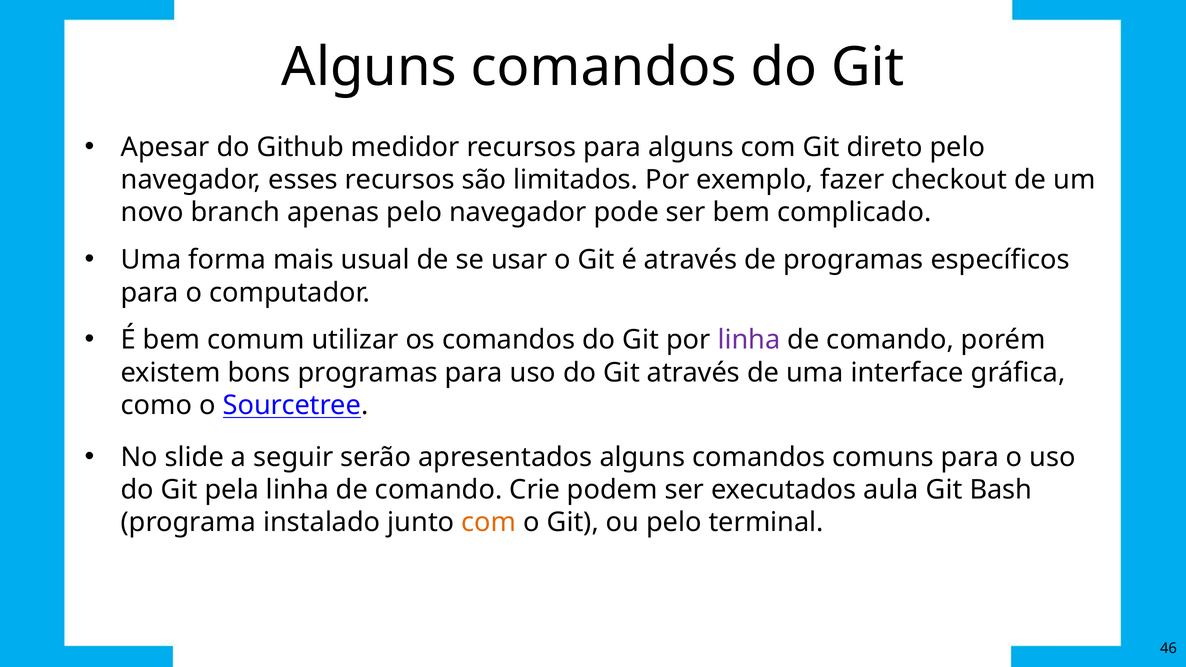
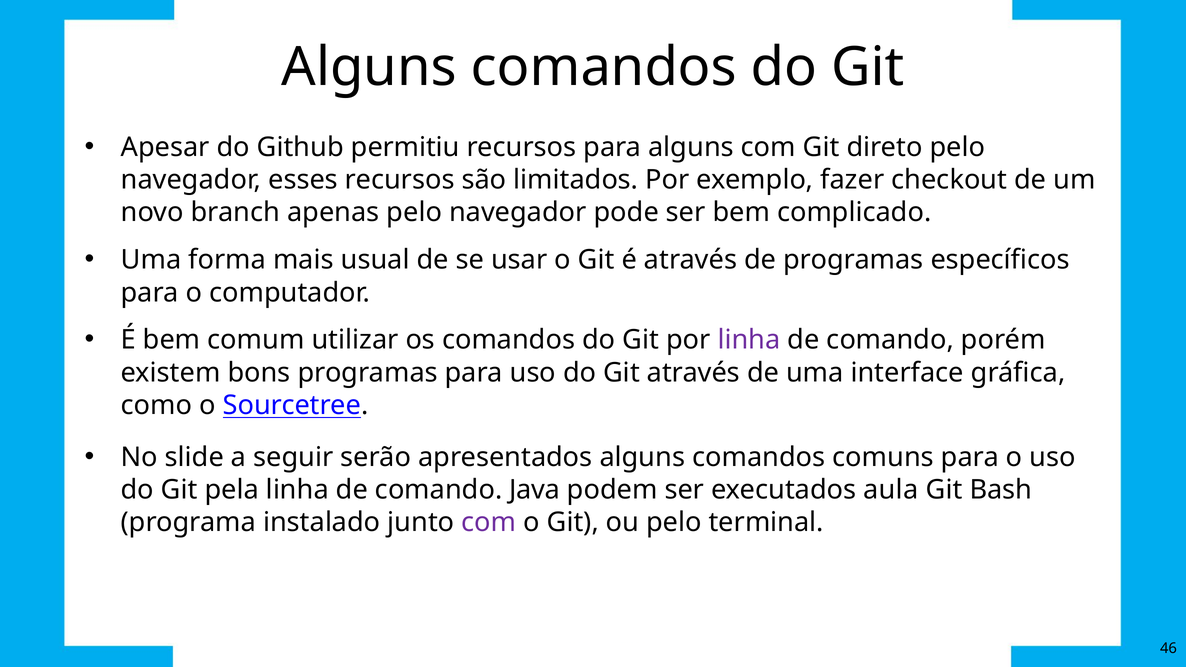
medidor: medidor -> permitiu (405, 147)
Crie: Crie -> Java (535, 490)
com colour: orange -> purple (489, 522)
